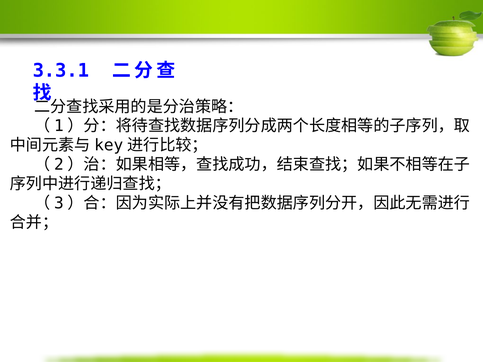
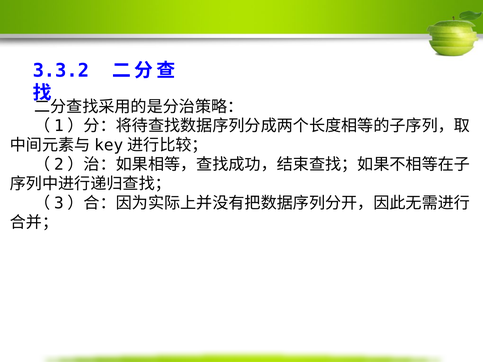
3.3.1: 3.3.1 -> 3.3.2 (61, 71)
